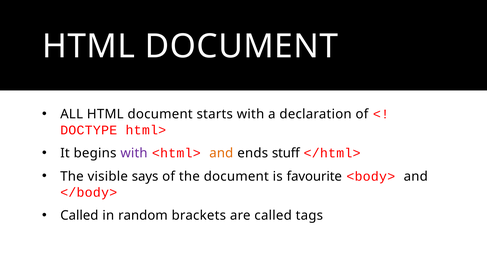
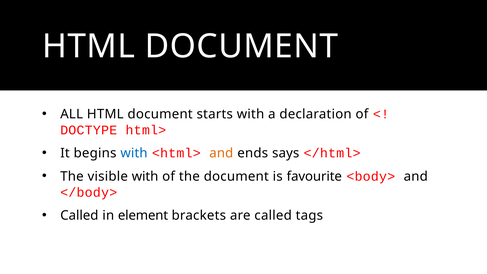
with colour: purple -> blue (134, 153)
stuff: stuff -> says (286, 153)
visible says: says -> with (145, 176)
random: random -> element (143, 215)
